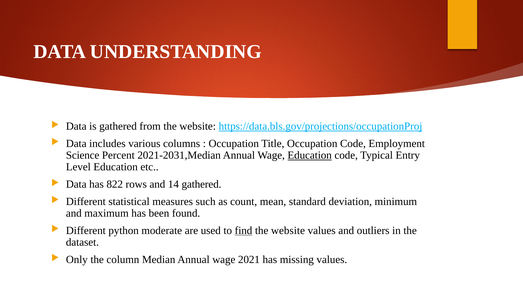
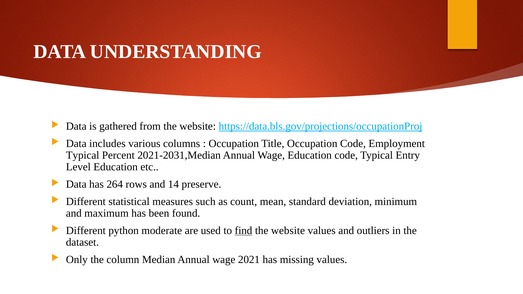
Science: Science -> Typical (83, 155)
Education underline: present -> none (310, 155)
822: 822 -> 264 (115, 184)
14 gathered: gathered -> preserve (201, 184)
